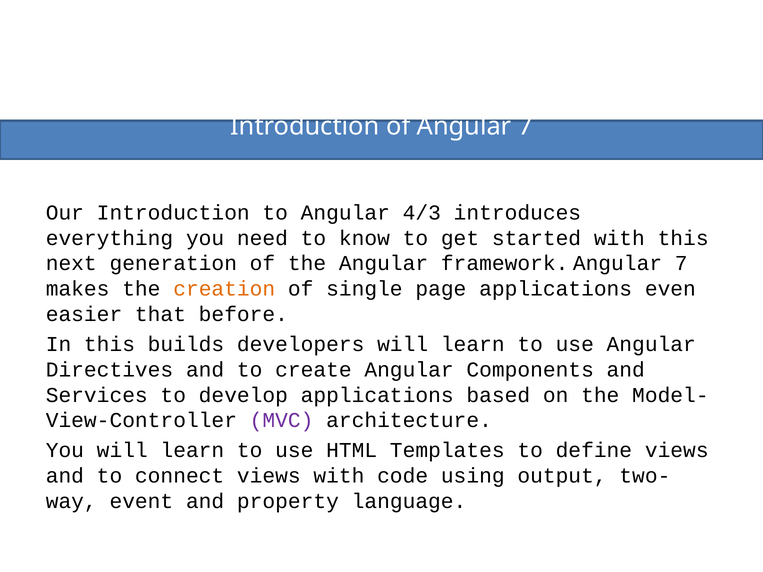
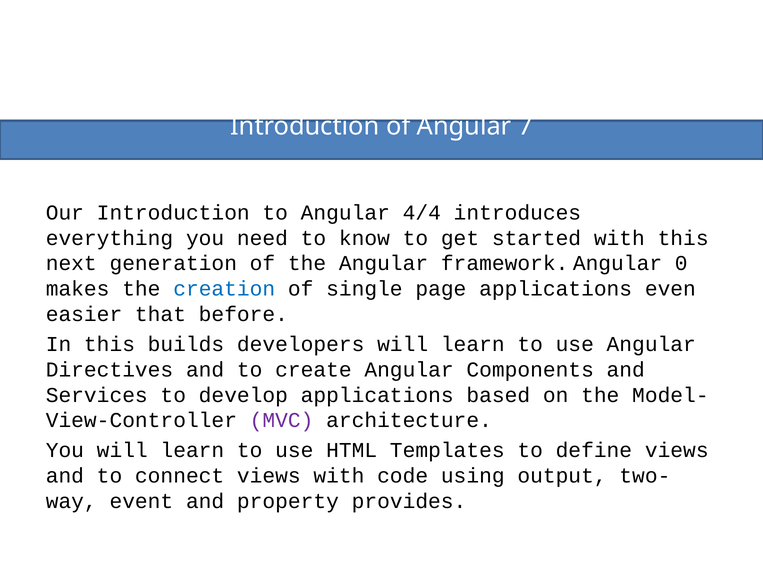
4/3: 4/3 -> 4/4 (422, 213)
framework Angular 7: 7 -> 0 (681, 264)
creation colour: orange -> blue (224, 289)
language: language -> provides (409, 501)
